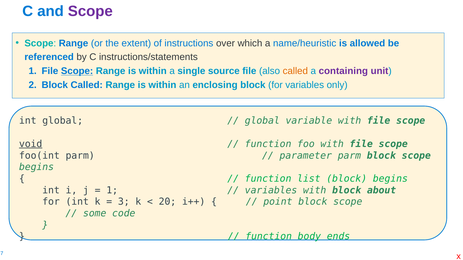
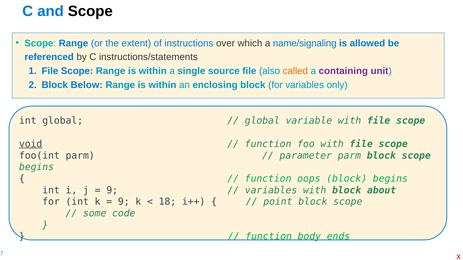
Scope colour: purple -> black (90, 11)
name/heuristic: name/heuristic -> name/signaling (305, 43)
Scope underline: present -> none (77, 71)
Block Called: Called -> Below (87, 85)
list: list -> oops (309, 179)
1: 1 -> 9 (112, 190)
3: 3 -> 9 (124, 202)
20: 20 -> 18 (167, 202)
